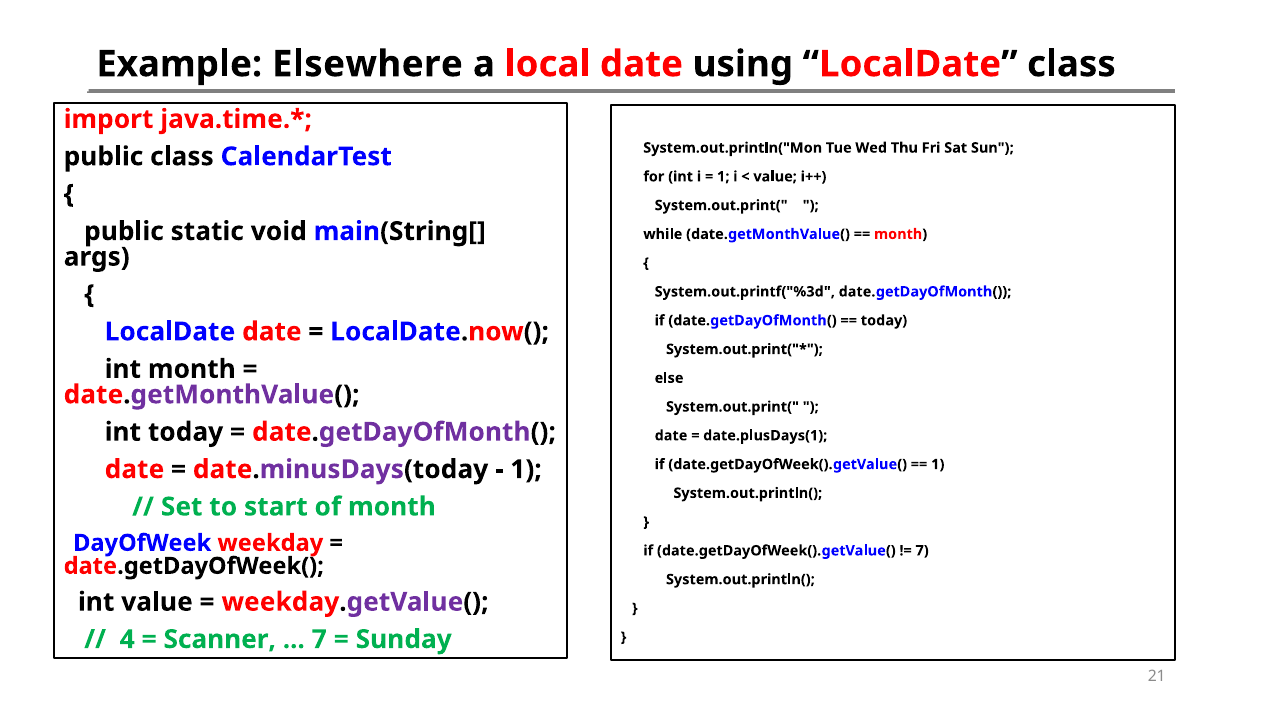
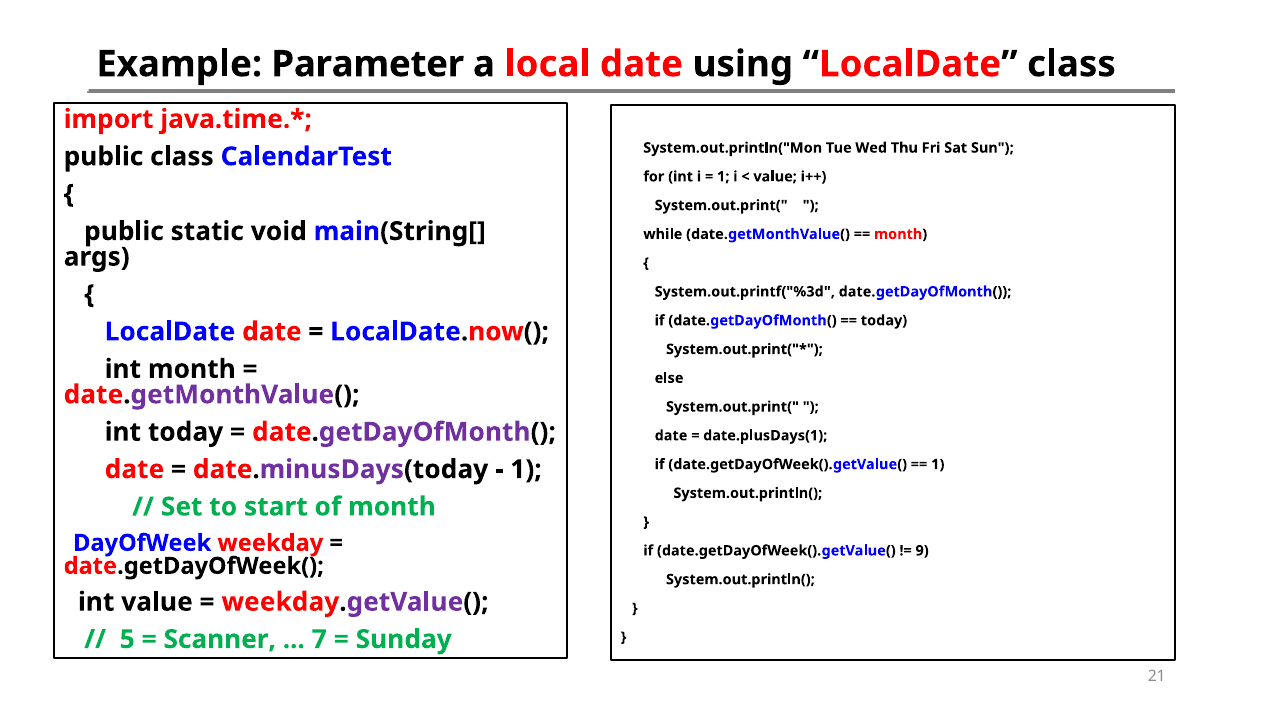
Elsewhere: Elsewhere -> Parameter (368, 64)
7: 7 -> 9 (922, 551)
4: 4 -> 5 (127, 639)
